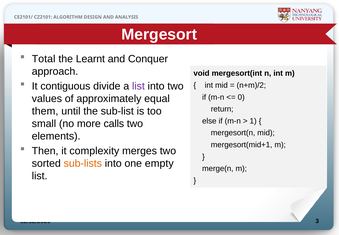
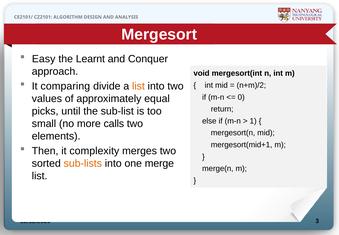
Total: Total -> Easy (44, 59)
contiguous: contiguous -> comparing (65, 86)
list colour: purple -> orange (138, 86)
them: them -> picks (45, 111)
empty: empty -> merge (159, 163)
